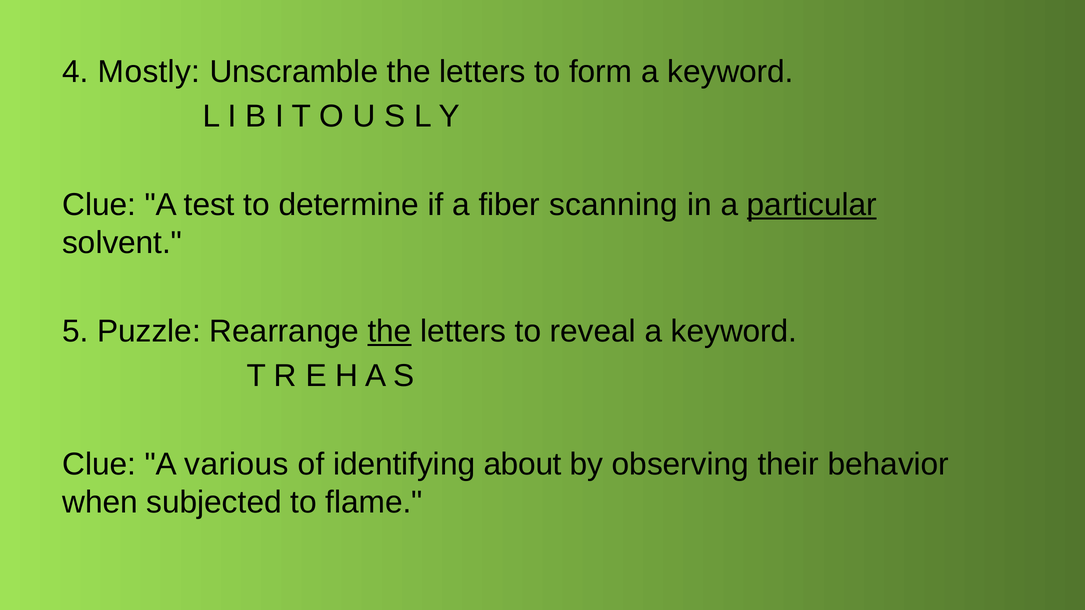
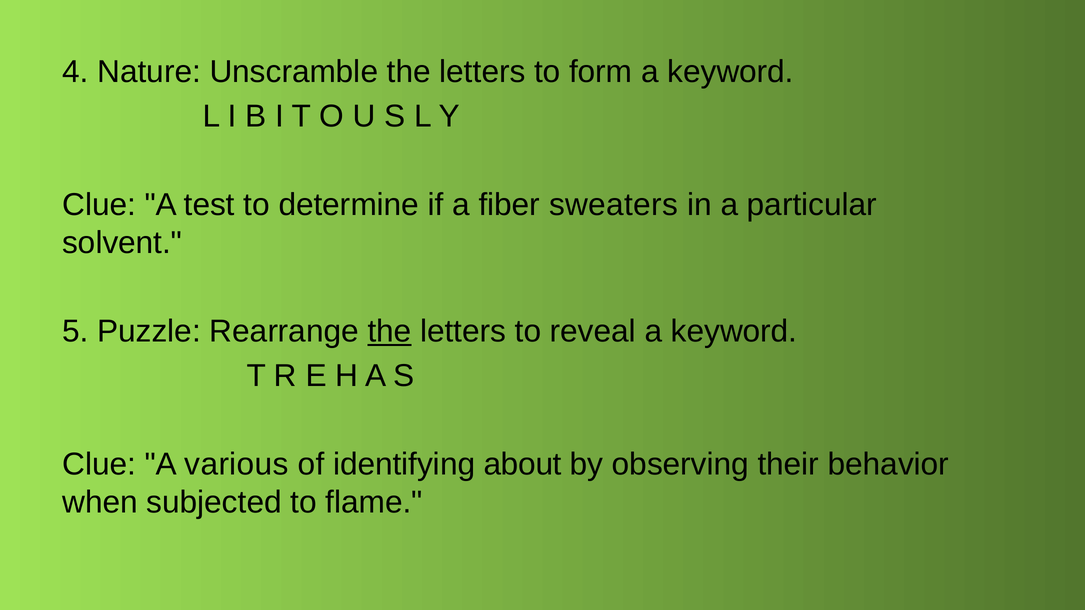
Mostly: Mostly -> Nature (149, 72)
scanning: scanning -> sweaters (613, 205)
particular underline: present -> none (812, 205)
